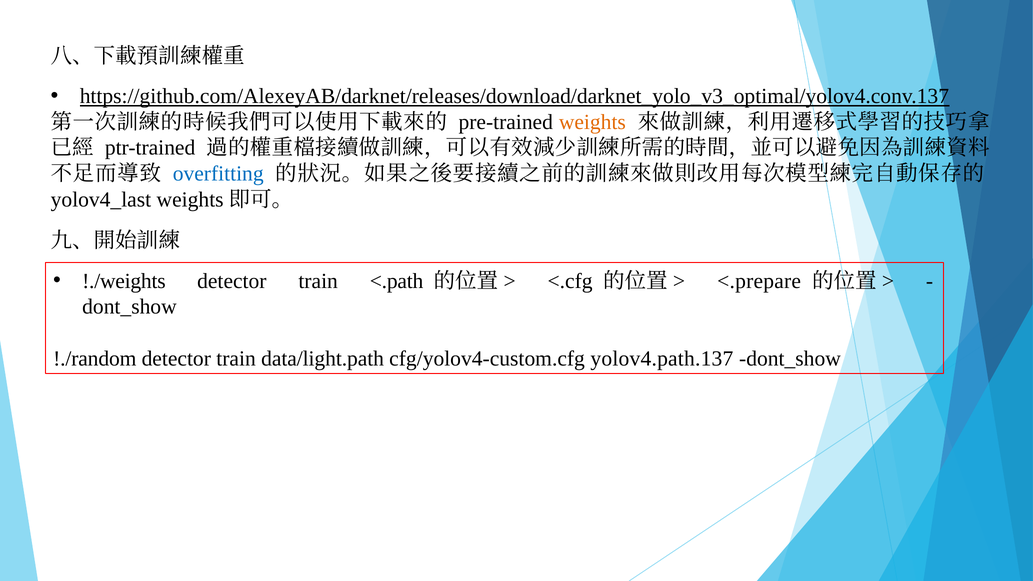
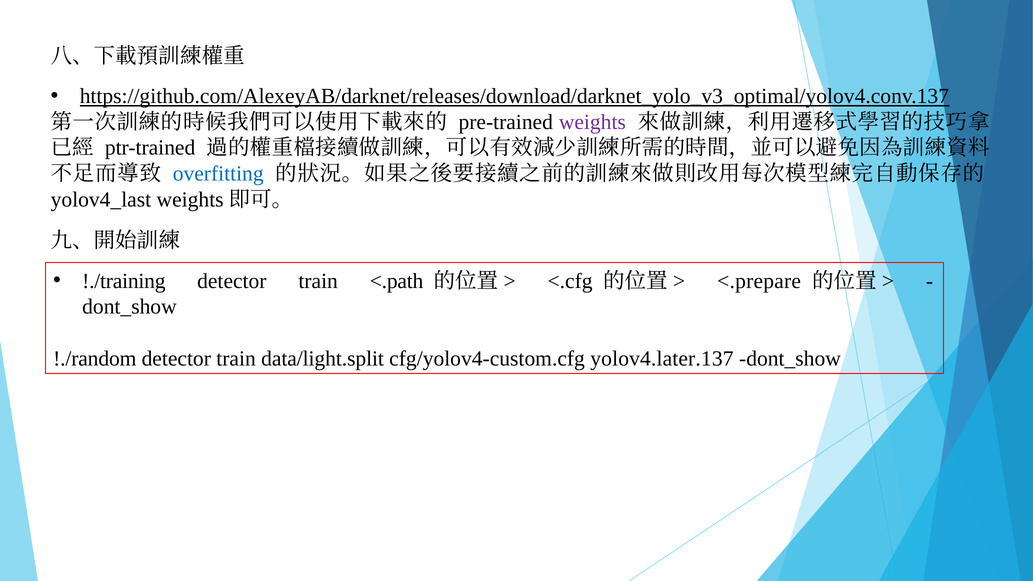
weights colour: orange -> purple (592, 122)
!./weights: !./weights -> !./training (124, 281)
data/light.path: data/light.path -> data/light.split (323, 358)
yolov4.path.137: yolov4.path.137 -> yolov4.later.137 (662, 358)
